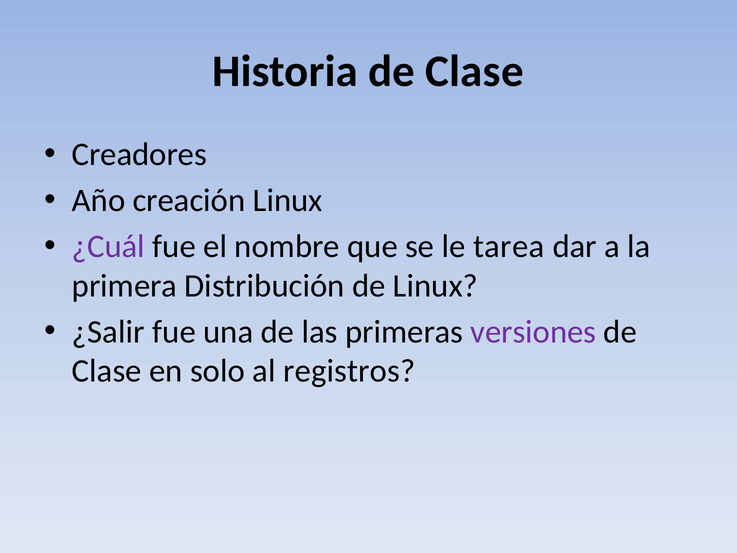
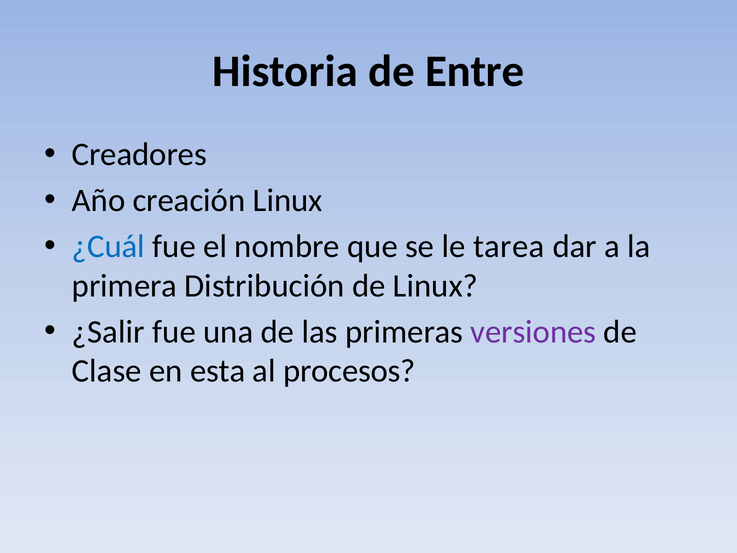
Historia de Clase: Clase -> Entre (475, 71)
¿Cuál colour: purple -> blue (108, 246)
solo: solo -> esta (218, 371)
registros: registros -> procesos (349, 371)
